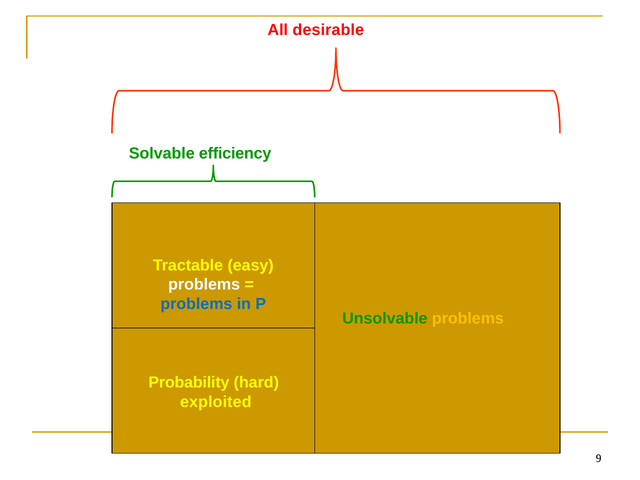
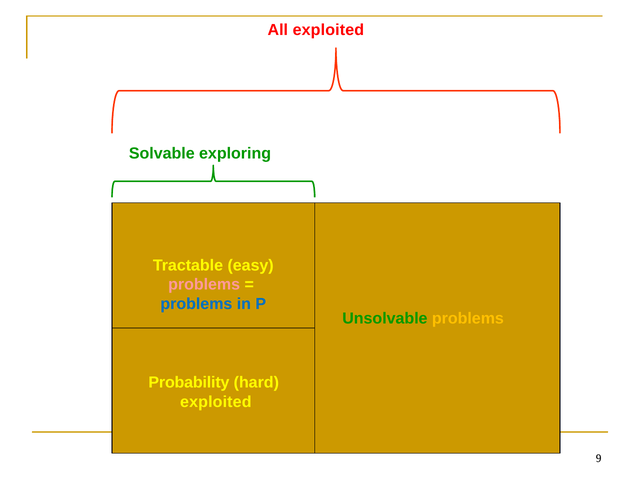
All desirable: desirable -> exploited (328, 30)
efficiency: efficiency -> exploring (235, 153)
problems colour: white -> pink (204, 285)
